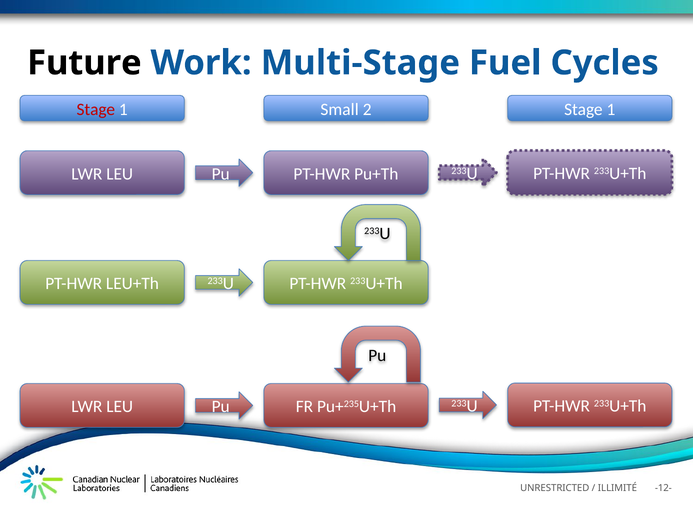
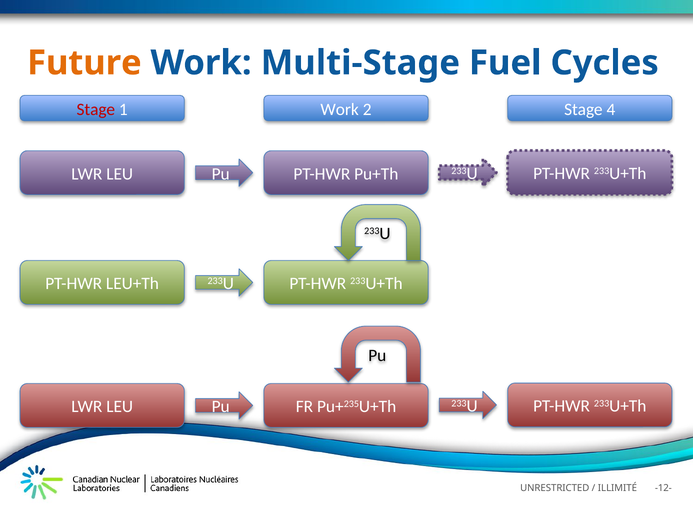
Future colour: black -> orange (84, 63)
1 Small: Small -> Work (340, 109)
2 Stage 1: 1 -> 4 (611, 109)
